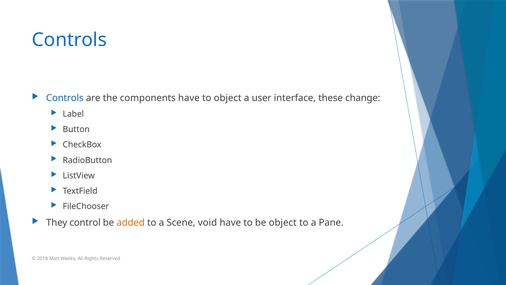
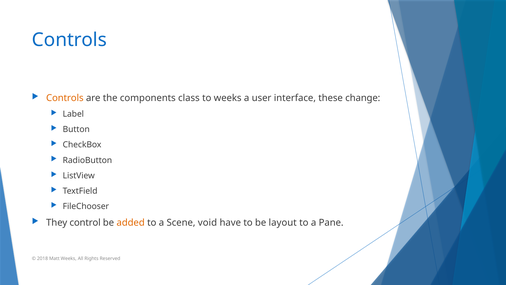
Controls colour: blue -> orange (65, 98)
components have: have -> class (189, 98)
to object: object -> weeks (228, 98)
be object: object -> layout (283, 222)
